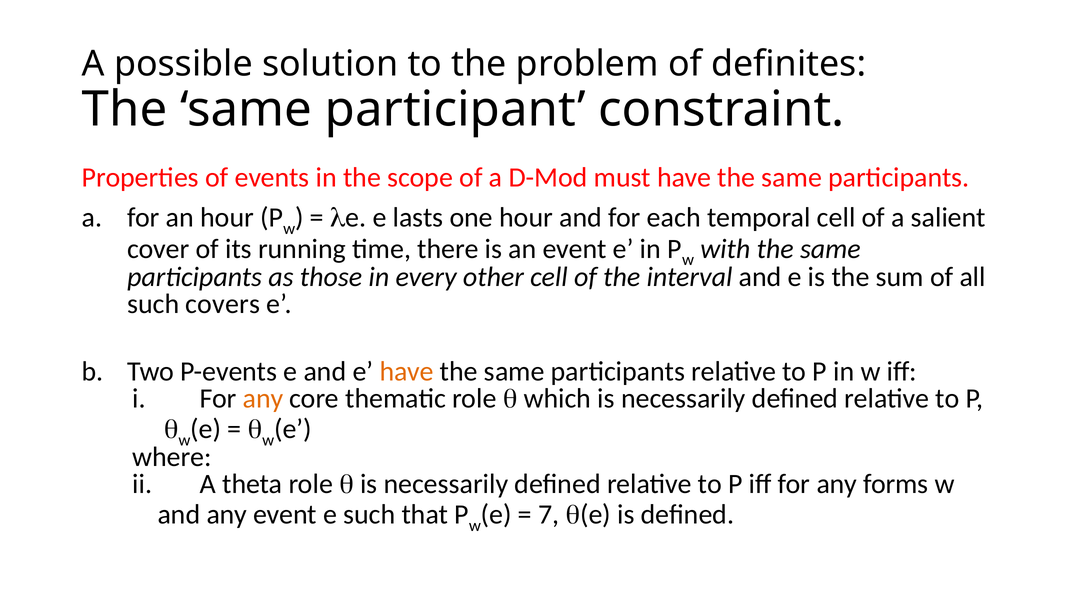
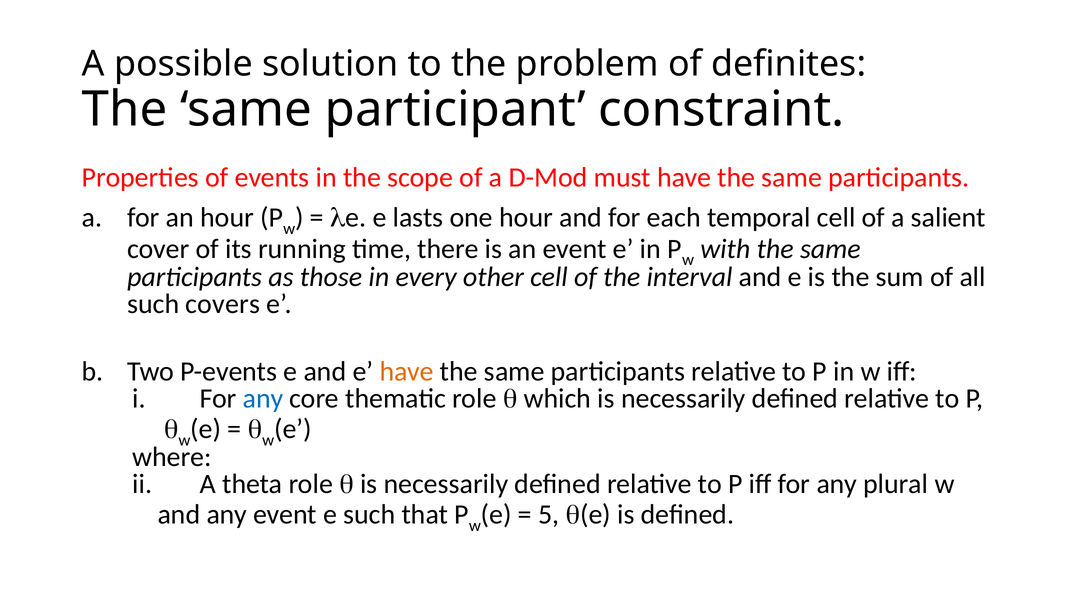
any colour: orange -> blue (263, 399)
forms: forms -> plural (896, 484)
7: 7 -> 5 (549, 515)
